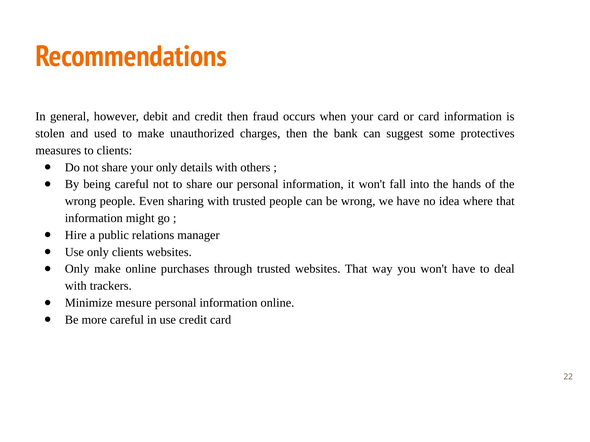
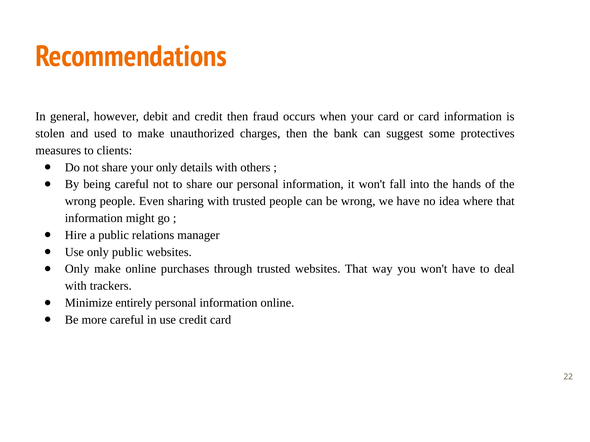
only clients: clients -> public (128, 252)
mesure: mesure -> entirely (134, 303)
